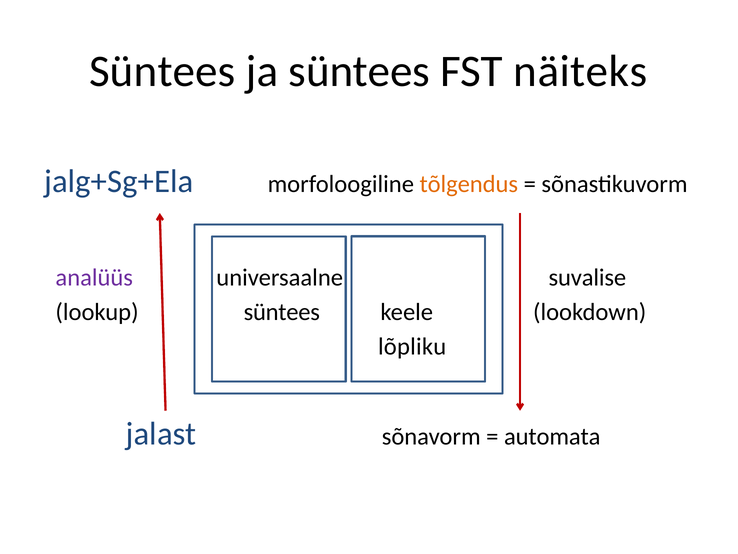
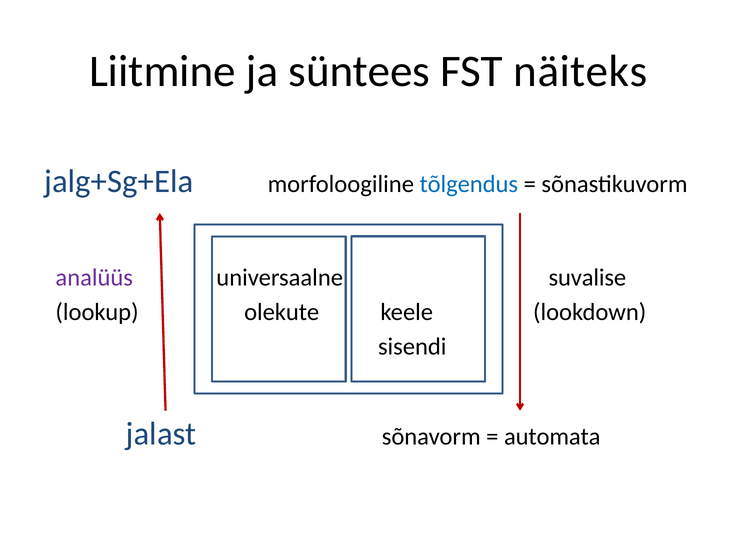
Süntees: Süntees -> Liitmine (162, 71)
tõlgendus colour: orange -> blue (469, 184)
lookup süntees: süntees -> olekute (282, 312)
lõpliku: lõpliku -> sisendi (412, 346)
